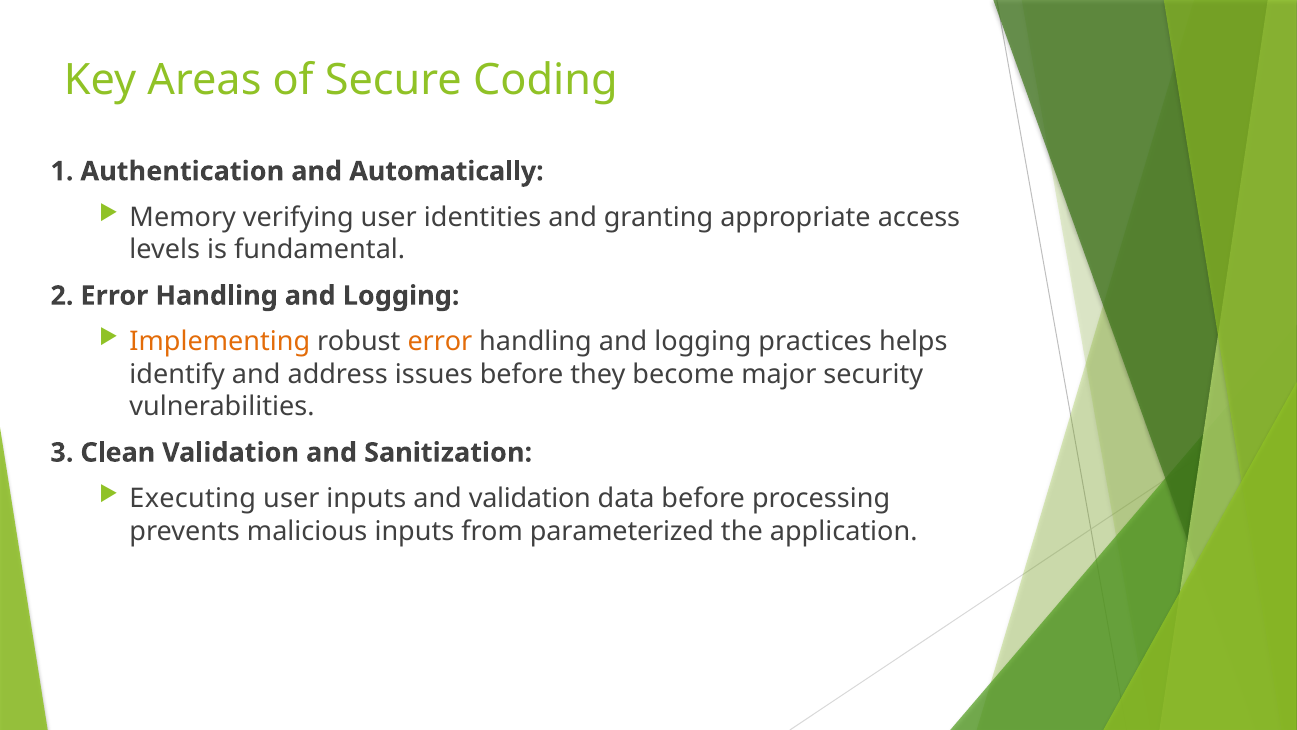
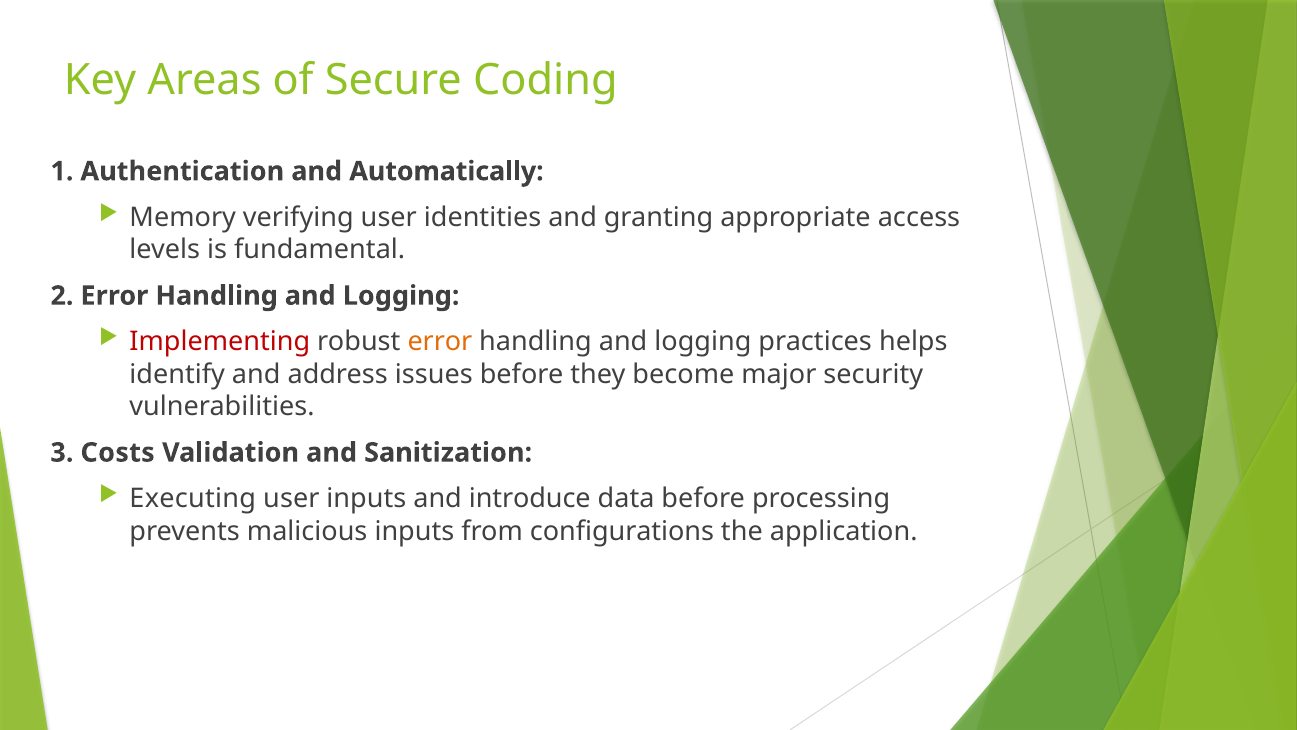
Implementing colour: orange -> red (220, 342)
Clean: Clean -> Costs (118, 452)
and validation: validation -> introduce (530, 498)
parameterized: parameterized -> configurations (622, 531)
